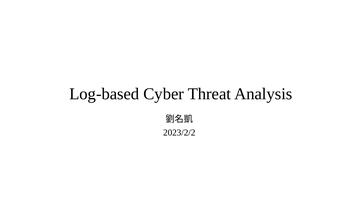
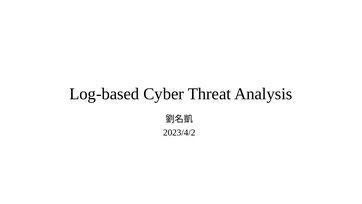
2023/2/2: 2023/2/2 -> 2023/4/2 (179, 132)
